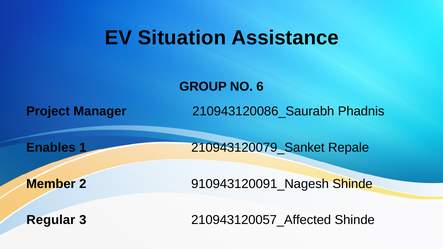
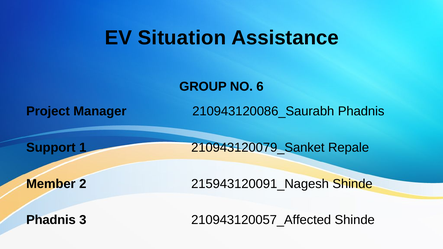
Enables: Enables -> Support (51, 148)
910943120091_Nagesh: 910943120091_Nagesh -> 215943120091_Nagesh (260, 184)
Regular: Regular -> Phadnis (51, 220)
